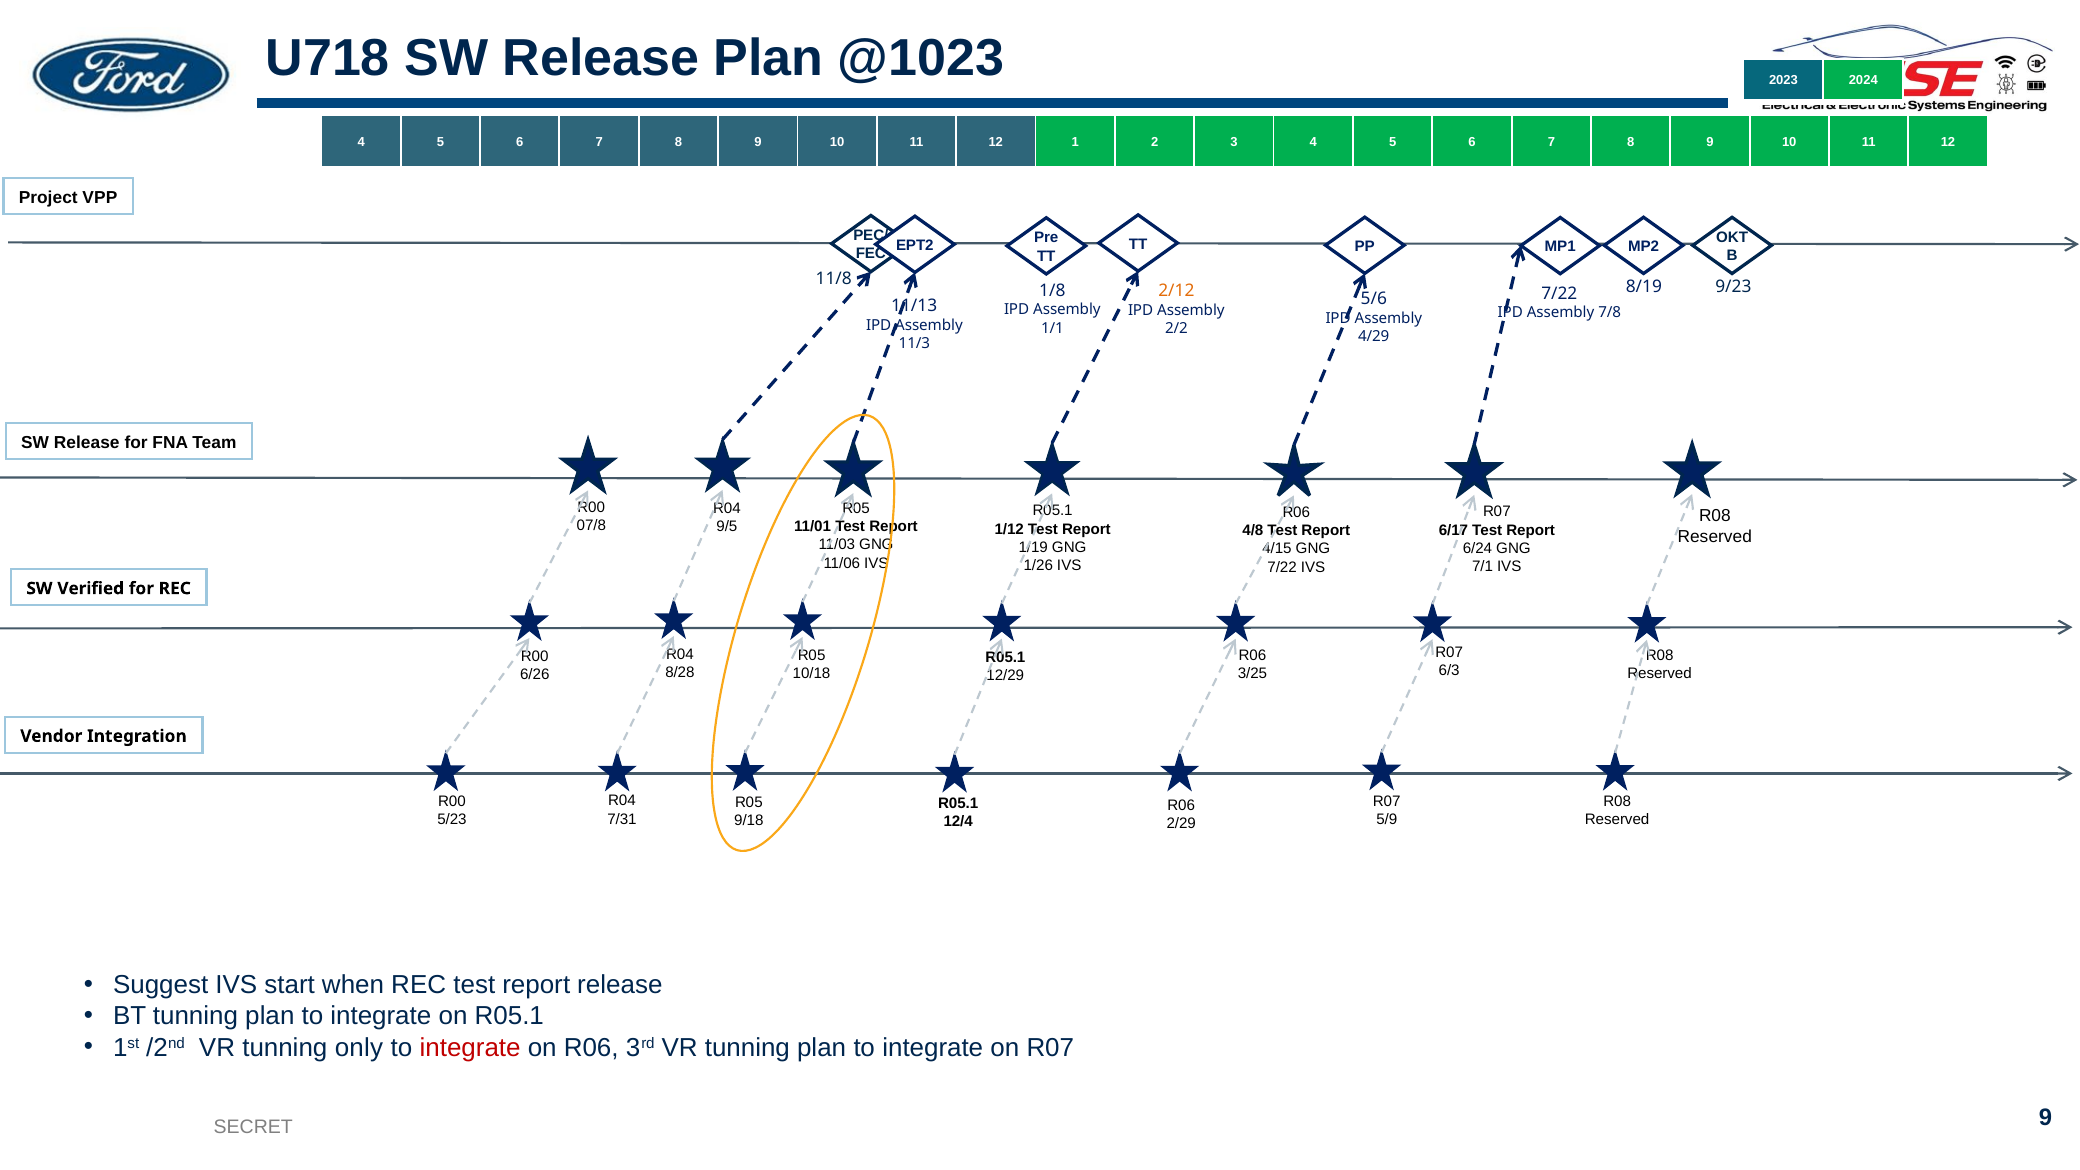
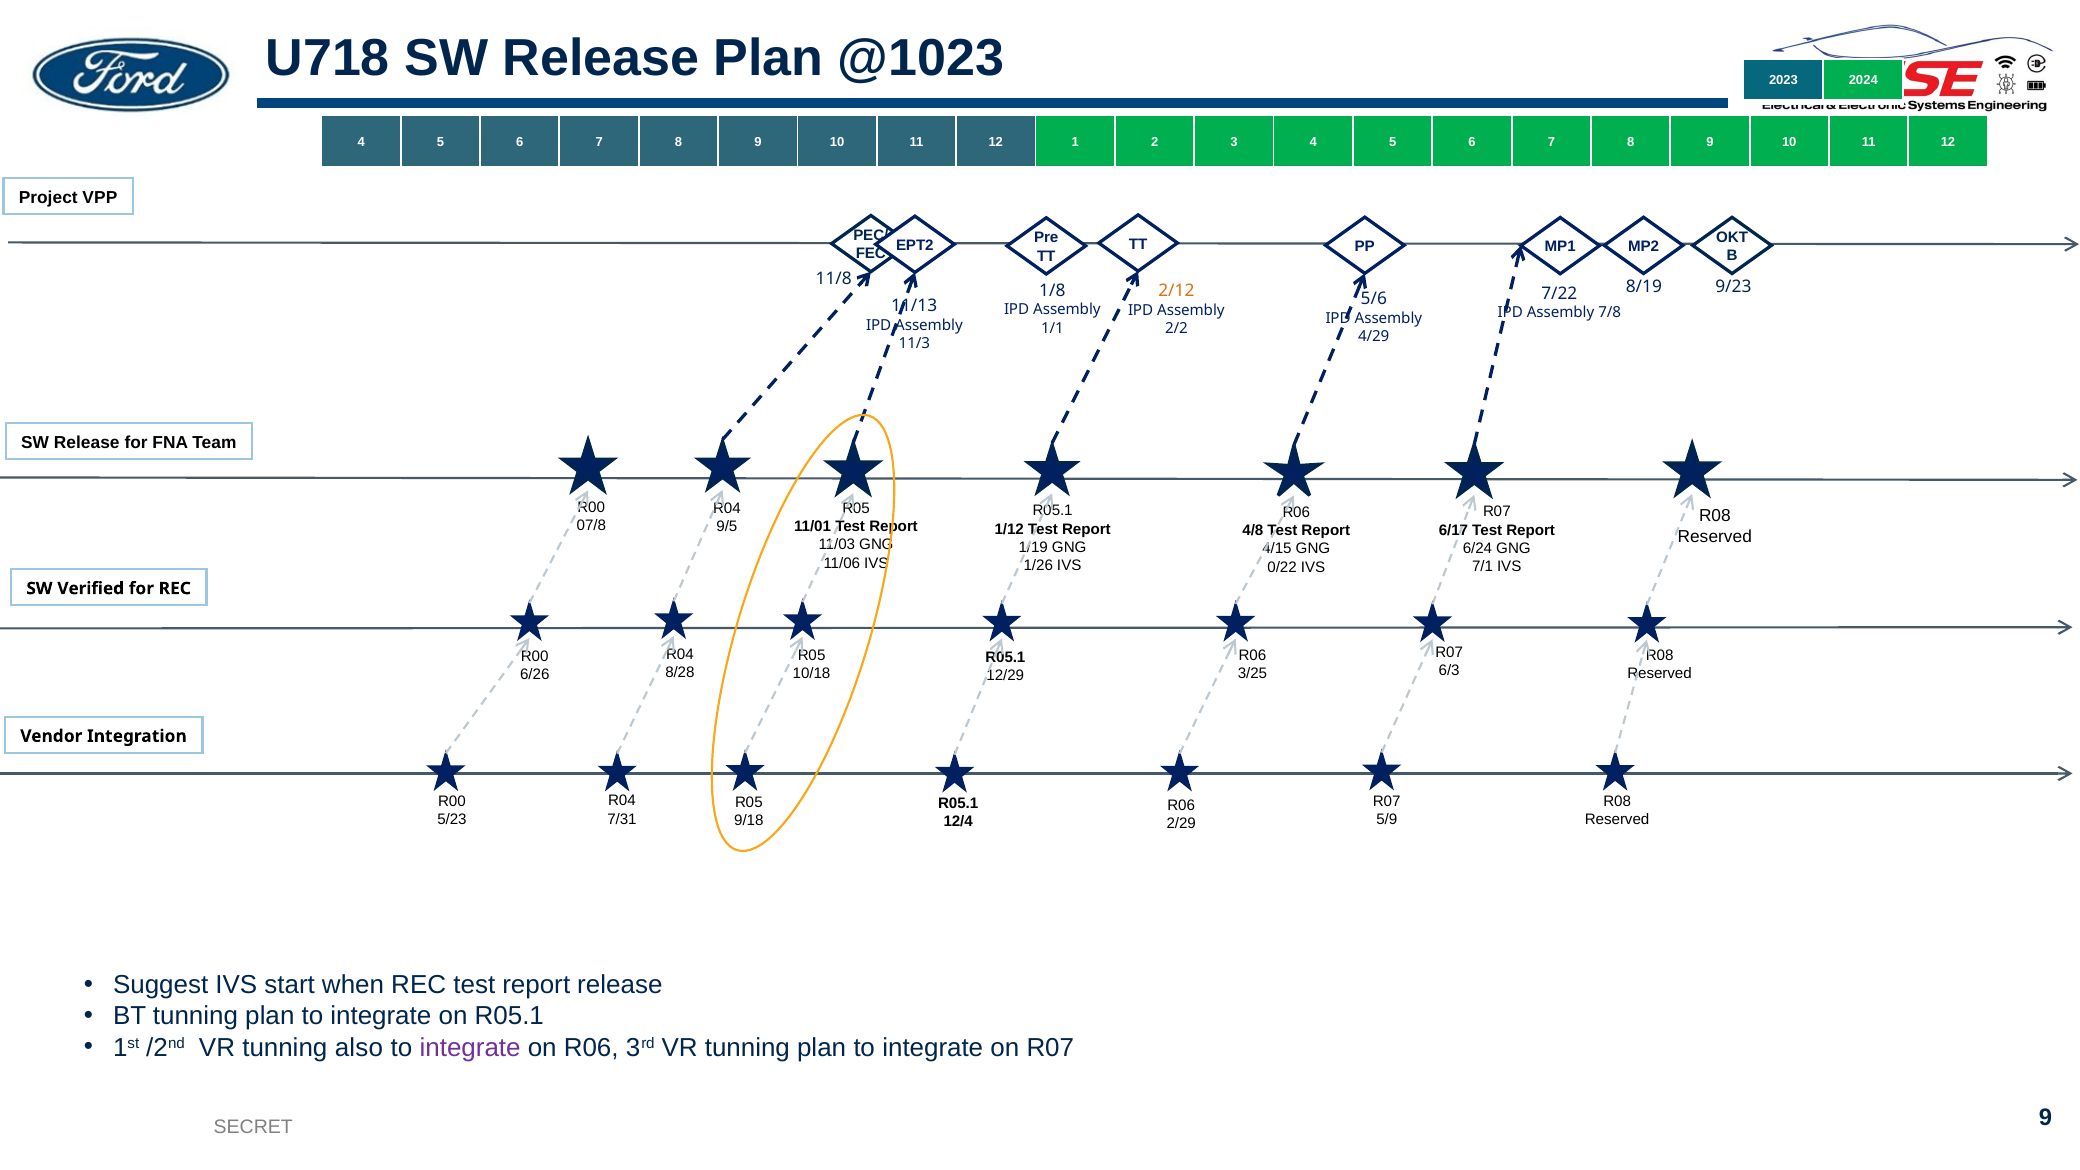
7/22: 7/22 -> 0/22 (1282, 567)
only: only -> also (359, 1047)
integrate colour: red -> purple (470, 1047)
